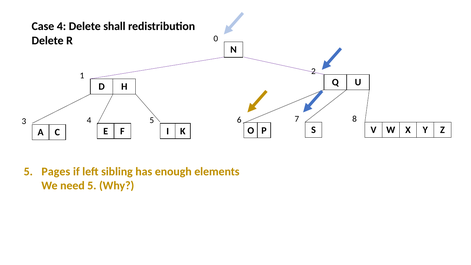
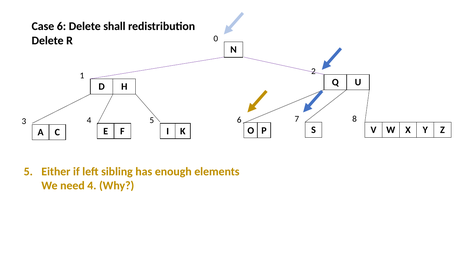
Case 4: 4 -> 6 (61, 26)
Pages: Pages -> Either (56, 172)
need 5: 5 -> 4 (92, 186)
